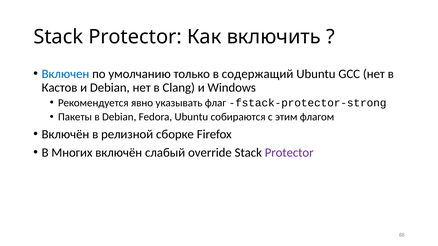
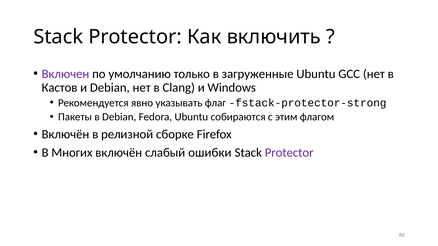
Включен colour: blue -> purple (65, 74)
содержащий: содержащий -> загруженные (258, 74)
override: override -> ошибки (210, 153)
